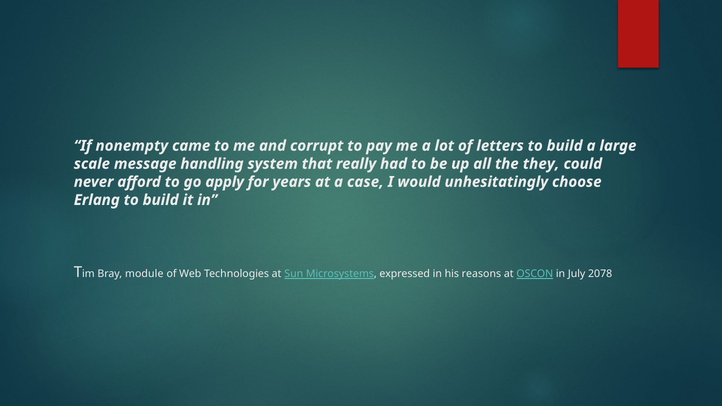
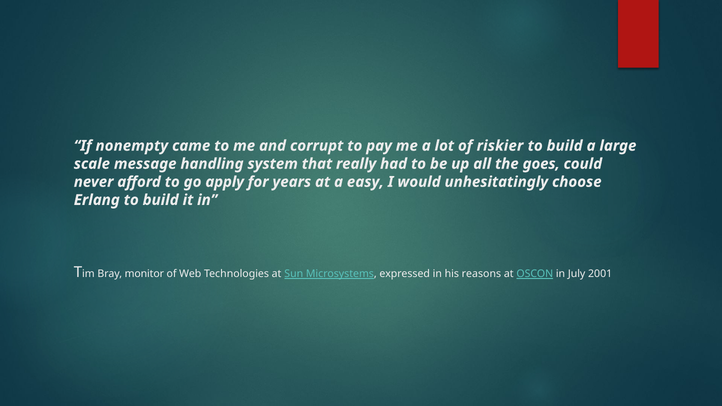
letters: letters -> riskier (500, 146)
they: they -> goes (541, 164)
case: case -> easy (365, 182)
module: module -> monitor (144, 274)
2078: 2078 -> 2001 (600, 274)
